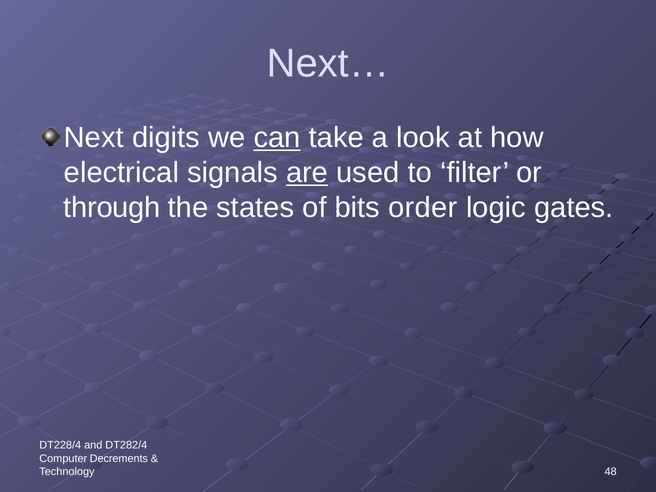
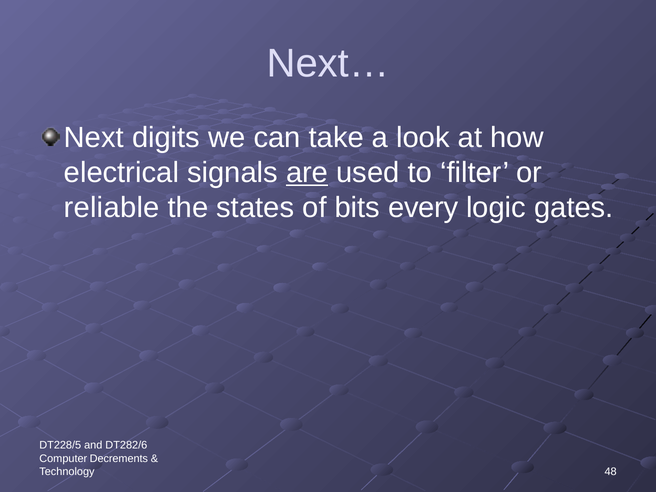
can underline: present -> none (277, 138)
through: through -> reliable (112, 208)
order: order -> every (423, 208)
DT228/4: DT228/4 -> DT228/5 (60, 445)
DT282/4: DT282/4 -> DT282/6 (126, 445)
